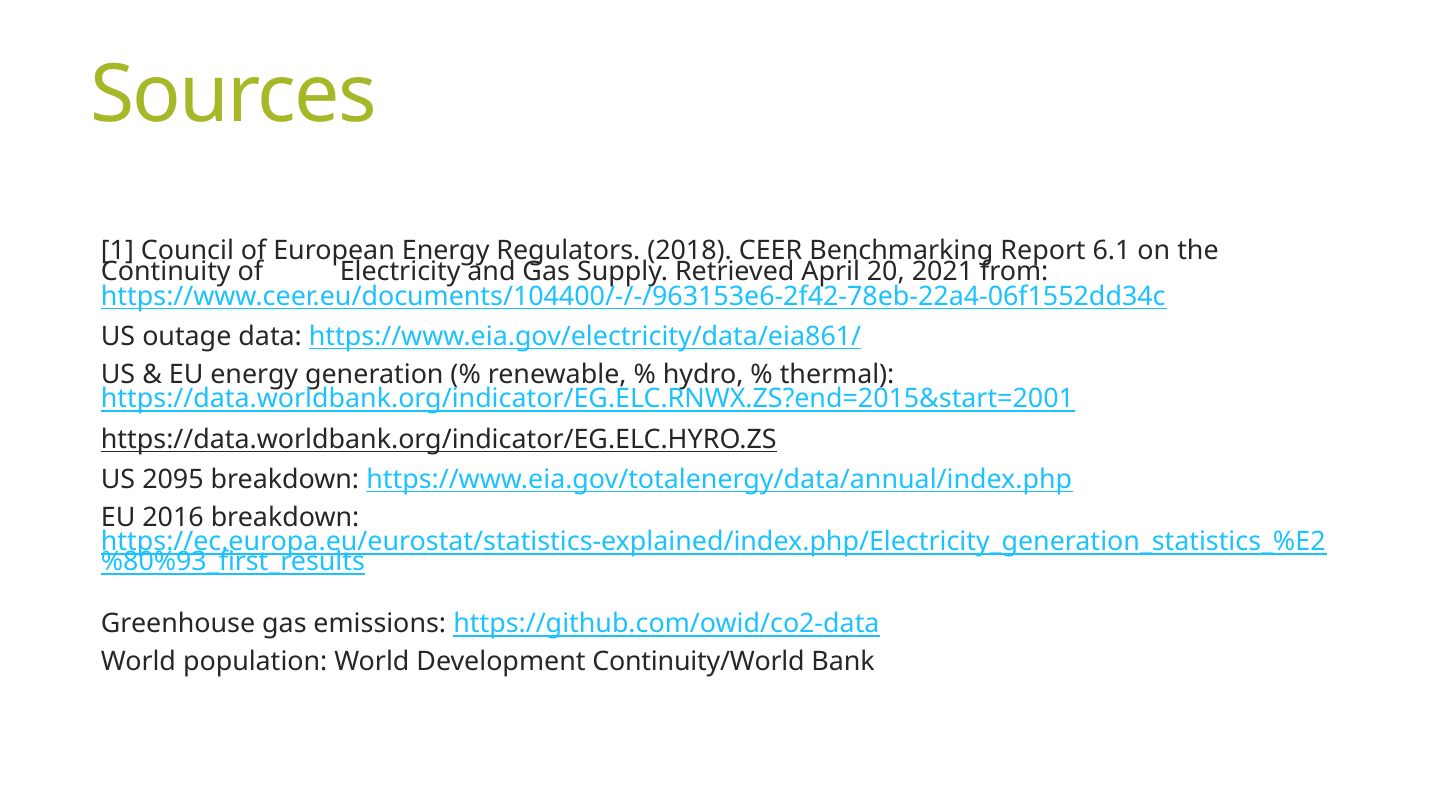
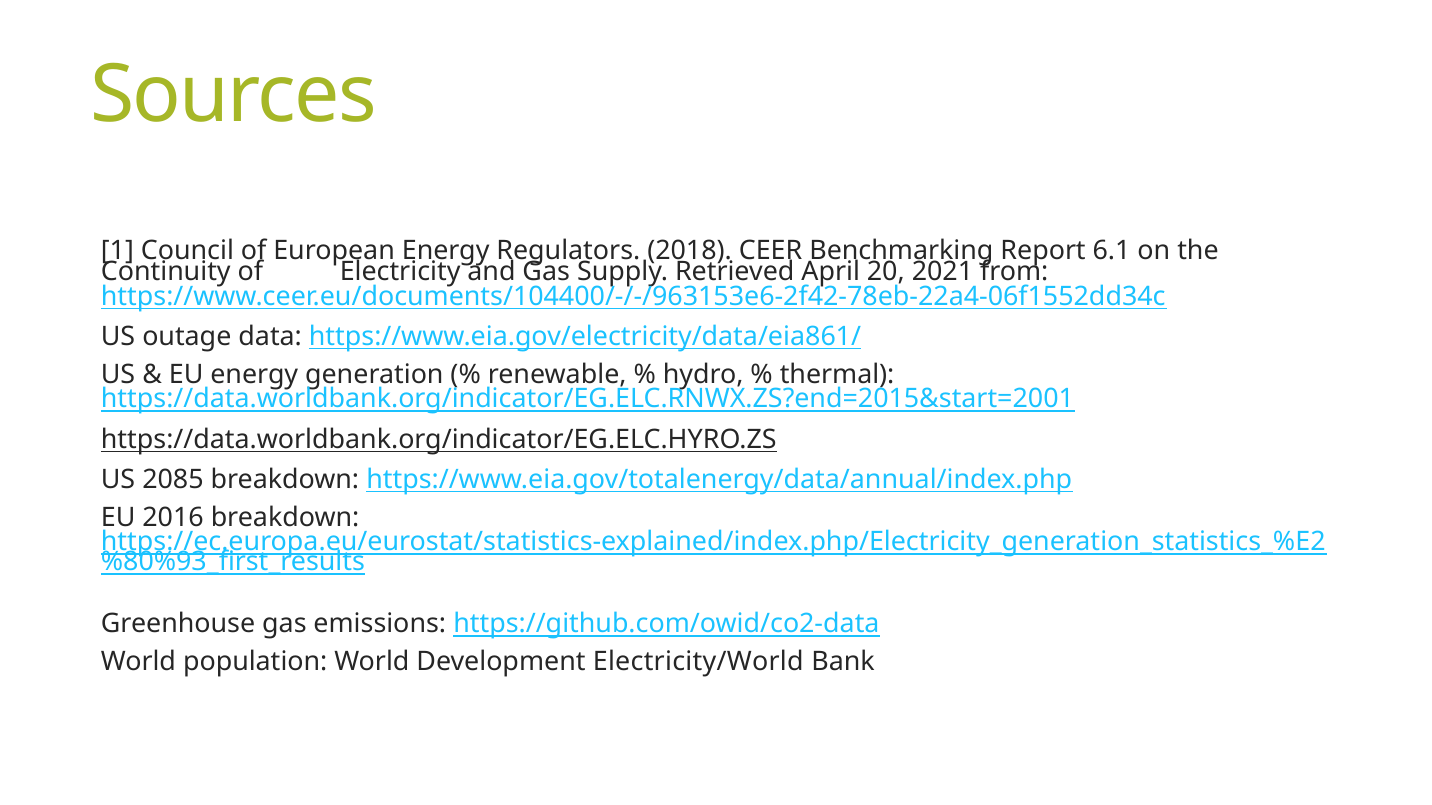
2095: 2095 -> 2085 (173, 480)
Continuity/World: Continuity/World -> Electricity/World (698, 662)
